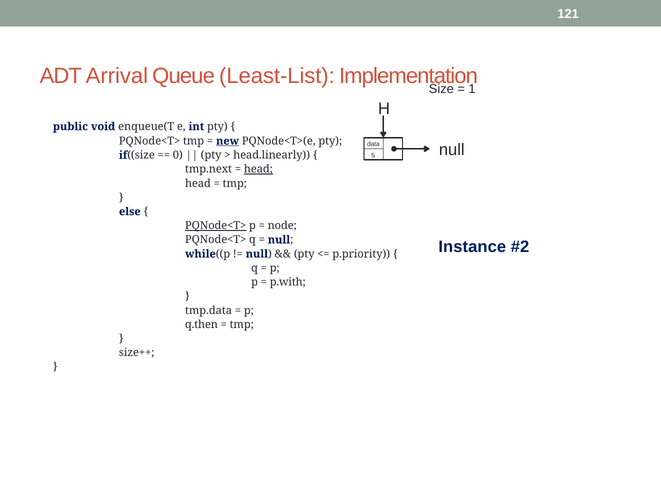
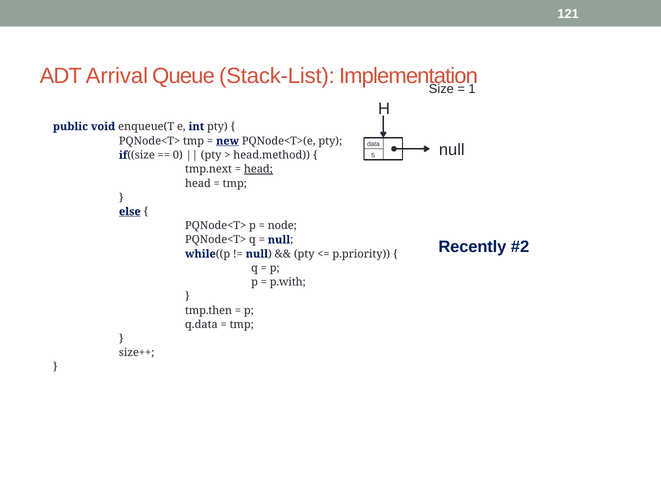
Least-List: Least-List -> Stack-List (277, 76)
head.linearly: head.linearly -> head.method (272, 155)
else underline: none -> present (130, 212)
PQNode<T> underline: present -> none (216, 226)
Instance: Instance -> Recently (472, 246)
tmp.data: tmp.data -> tmp.then (209, 310)
q.then: q.then -> q.data (201, 324)
